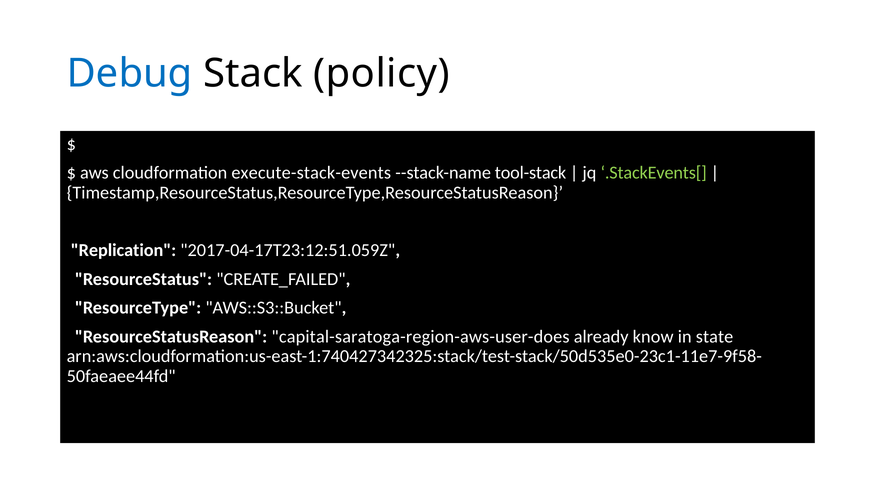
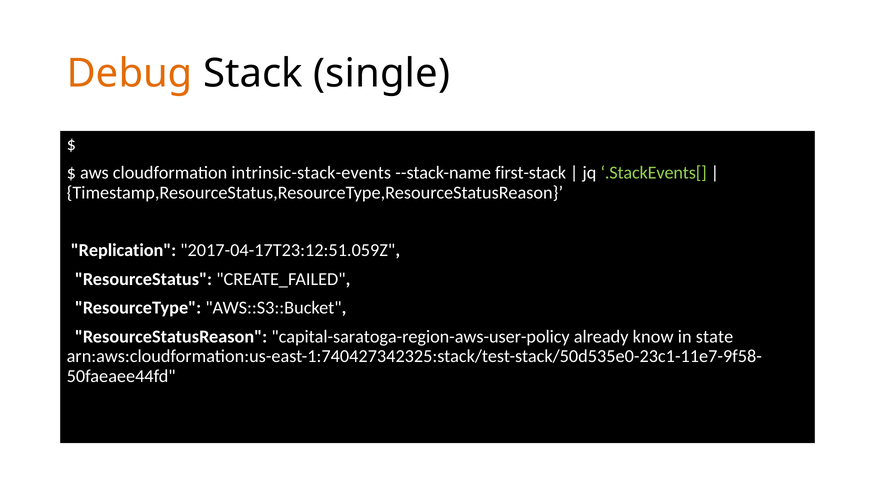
Debug colour: blue -> orange (130, 74)
policy: policy -> single (382, 74)
execute-stack-events: execute-stack-events -> intrinsic-stack-events (311, 173)
tool-stack: tool-stack -> first-stack (531, 173)
capital-saratoga-region-aws-user-does: capital-saratoga-region-aws-user-does -> capital-saratoga-region-aws-user-policy (421, 337)
